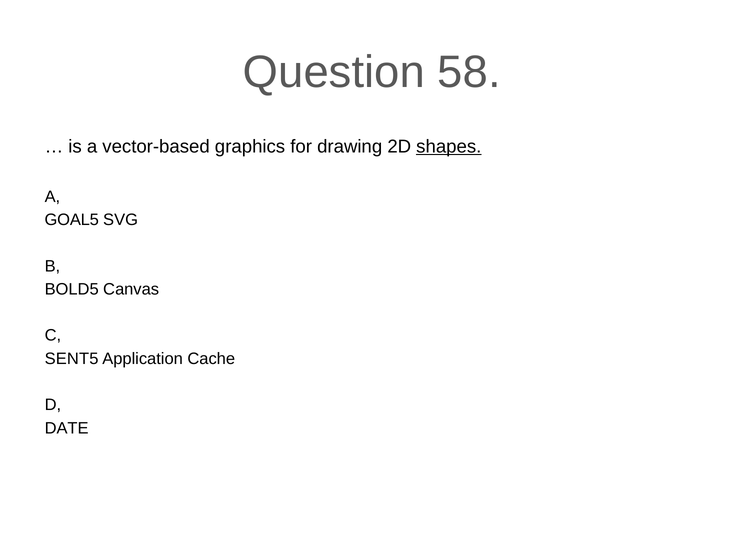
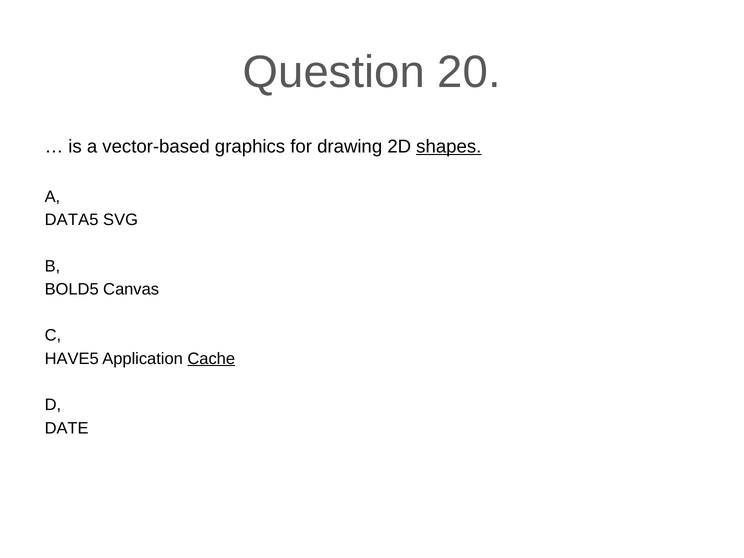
58: 58 -> 20 (469, 72)
GOAL5: GOAL5 -> DATA5 (72, 220)
SENT5: SENT5 -> HAVE5 (72, 359)
Cache underline: none -> present (211, 359)
